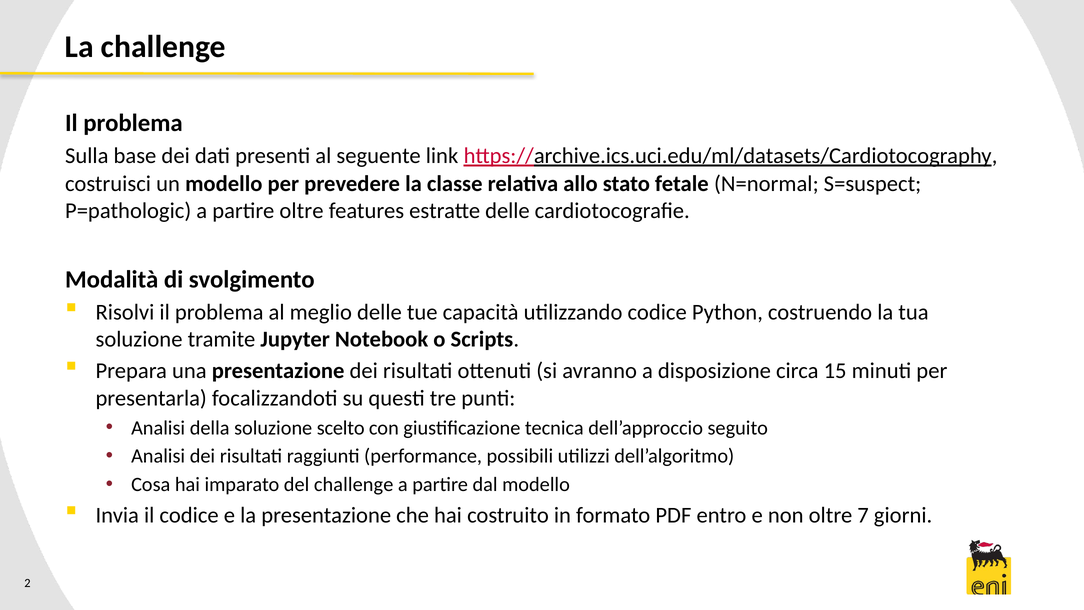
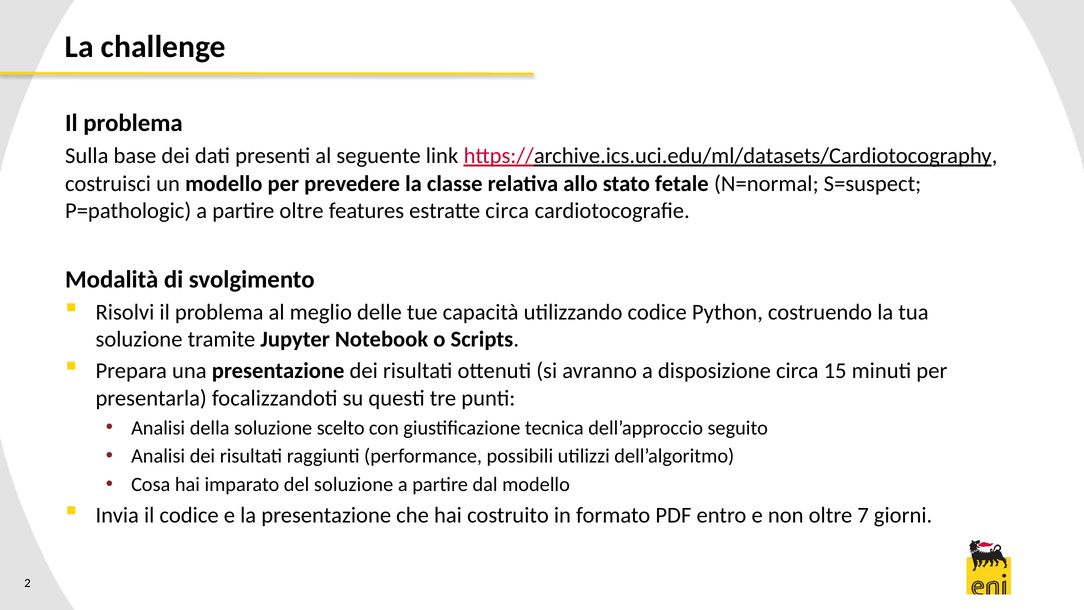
estratte delle: delle -> circa (507, 211)
del challenge: challenge -> soluzione (354, 485)
